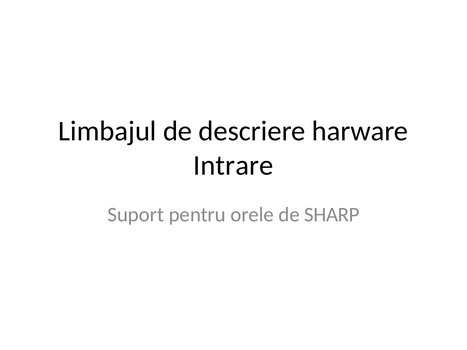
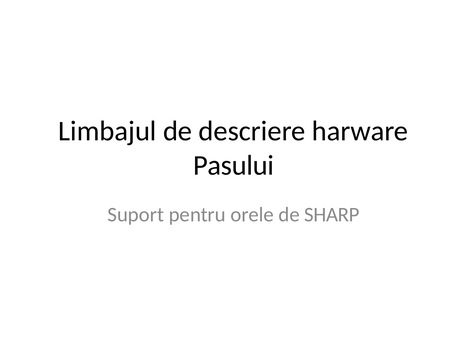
Intrare: Intrare -> Pasului (234, 165)
